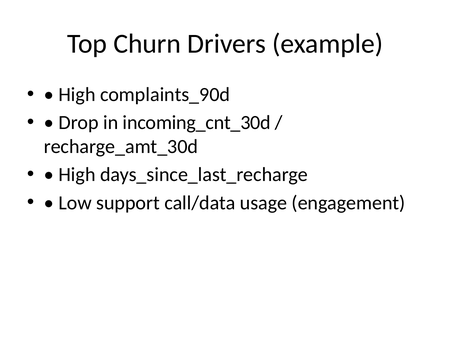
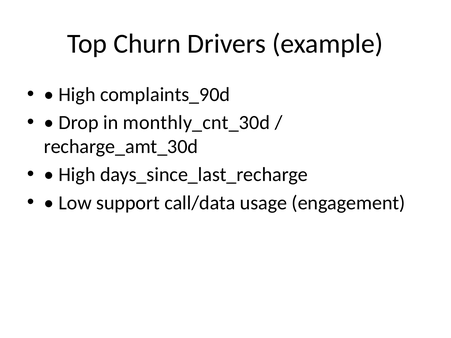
incoming_cnt_30d: incoming_cnt_30d -> monthly_cnt_30d (197, 123)
